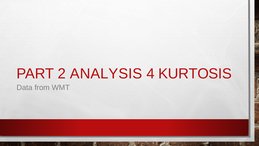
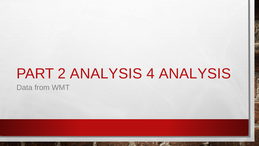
4 KURTOSIS: KURTOSIS -> ANALYSIS (195, 73)
